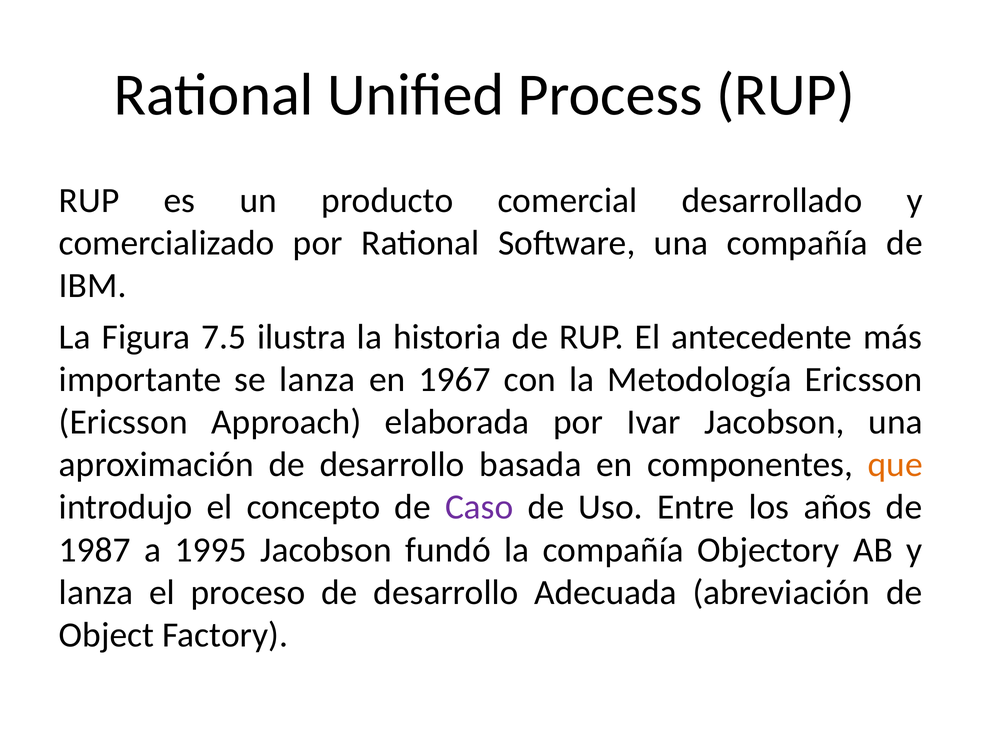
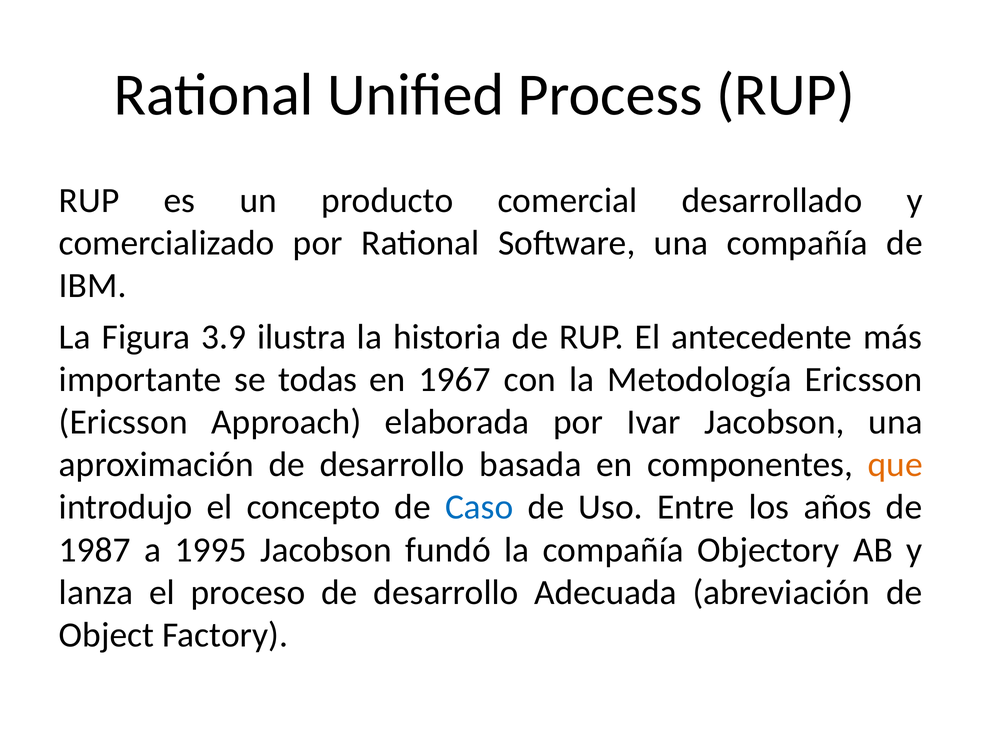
7.5: 7.5 -> 3.9 (224, 337)
se lanza: lanza -> todas (318, 380)
Caso colour: purple -> blue (479, 507)
